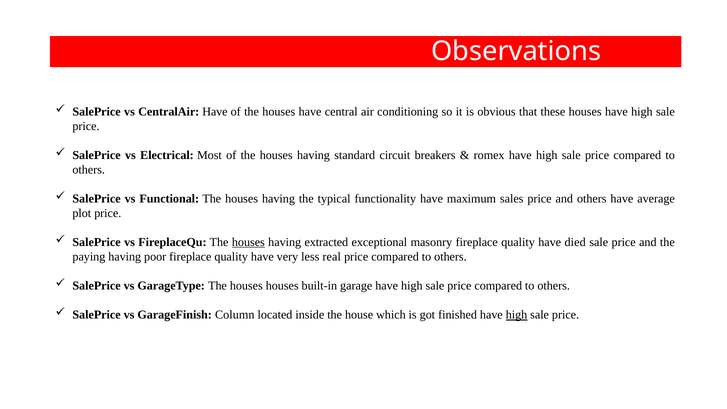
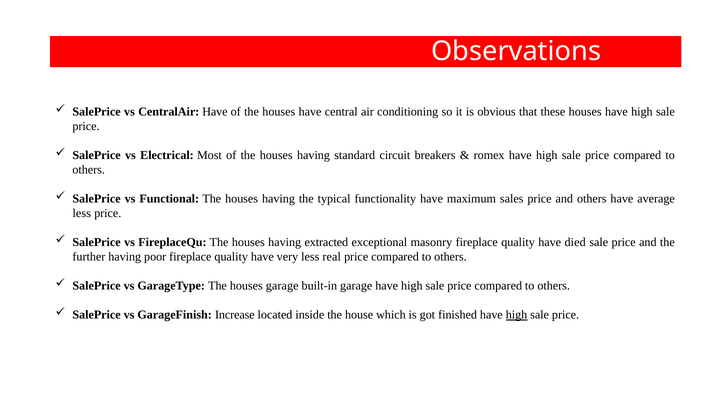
plot: plot -> less (82, 213)
houses underline: present -> none (248, 242)
paying: paying -> further (89, 257)
houses houses: houses -> garage (282, 286)
Column: Column -> Increase (235, 315)
